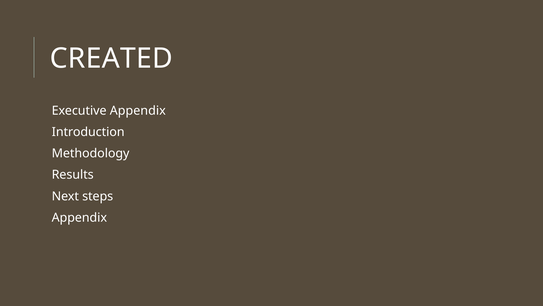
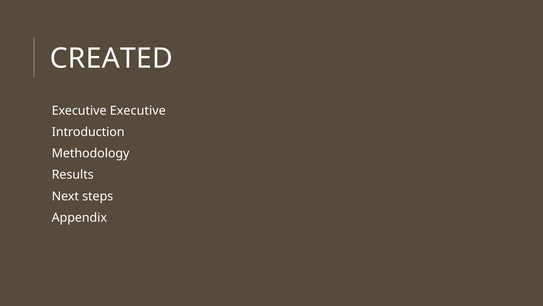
Executive Appendix: Appendix -> Executive (138, 110)
